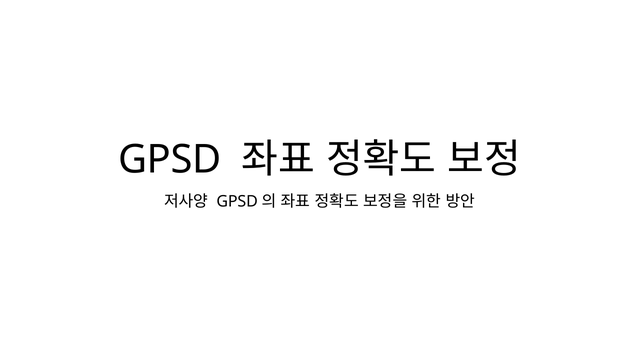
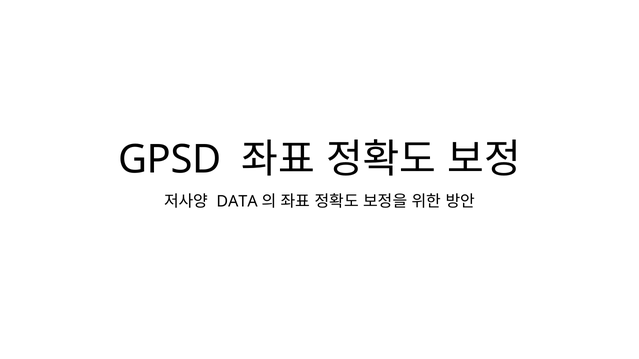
GPSD: GPSD -> DATA (237, 202)
